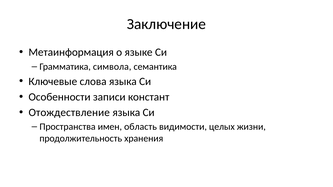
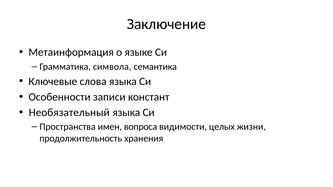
Отождествление: Отождествление -> Необязательный (69, 113)
область: область -> вопроса (141, 127)
